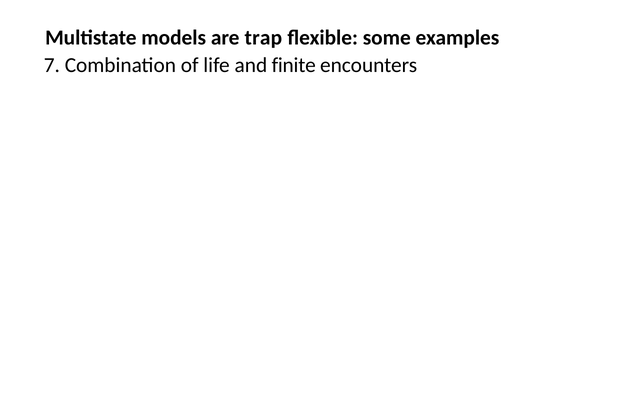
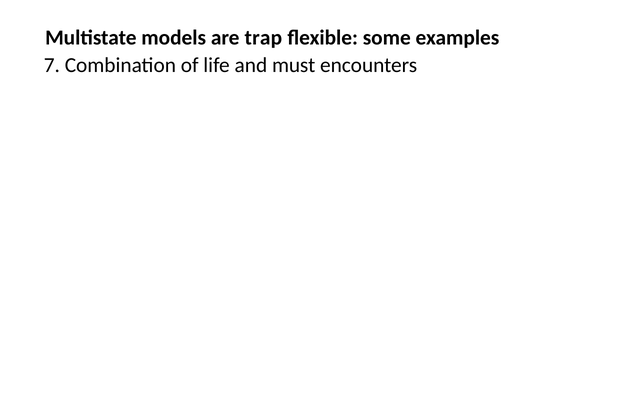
finite: finite -> must (294, 65)
